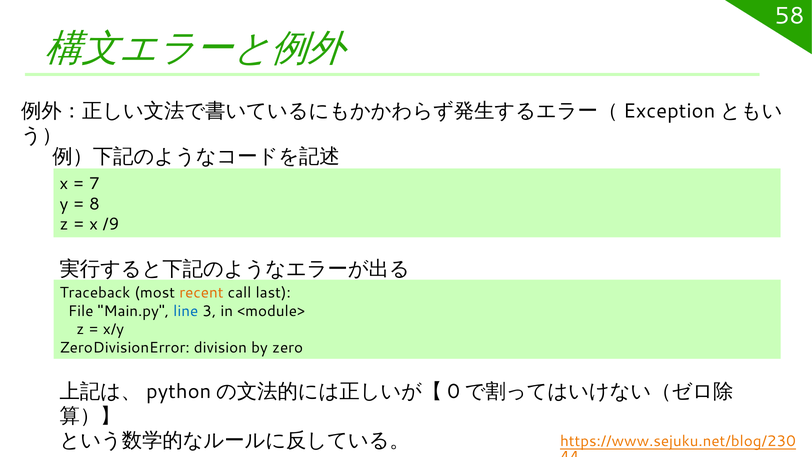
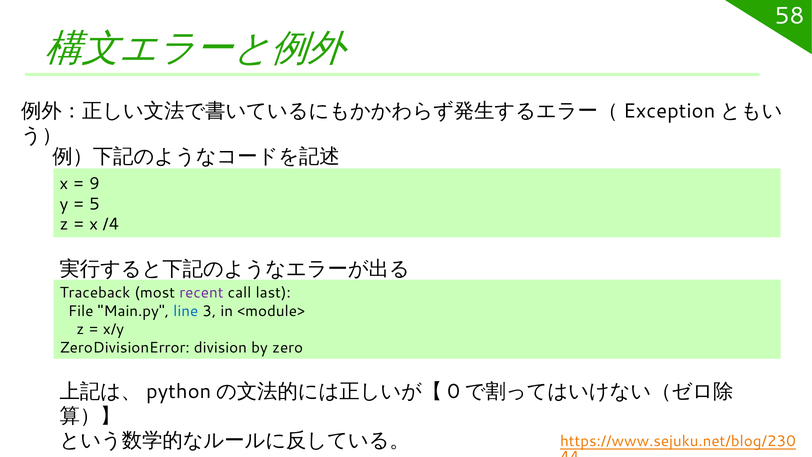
7: 7 -> 9 (94, 184)
8: 8 -> 5 (94, 204)
/9: /9 -> /4 (111, 224)
recent colour: orange -> purple (201, 293)
